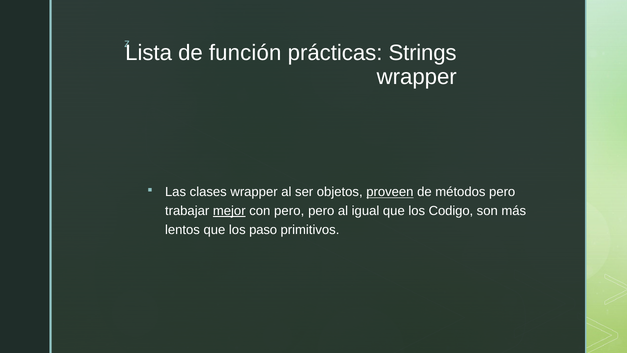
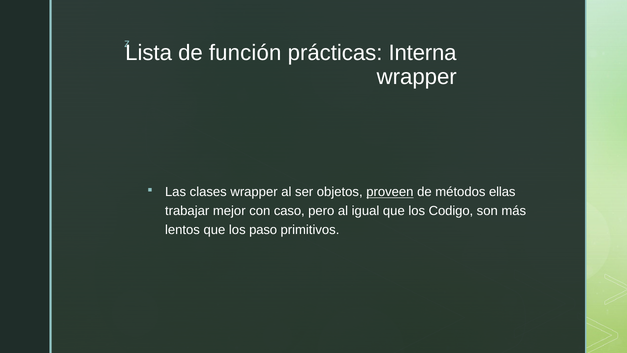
Strings: Strings -> Interna (423, 53)
métodos pero: pero -> ellas (502, 192)
mejor underline: present -> none (229, 211)
con pero: pero -> caso (289, 211)
